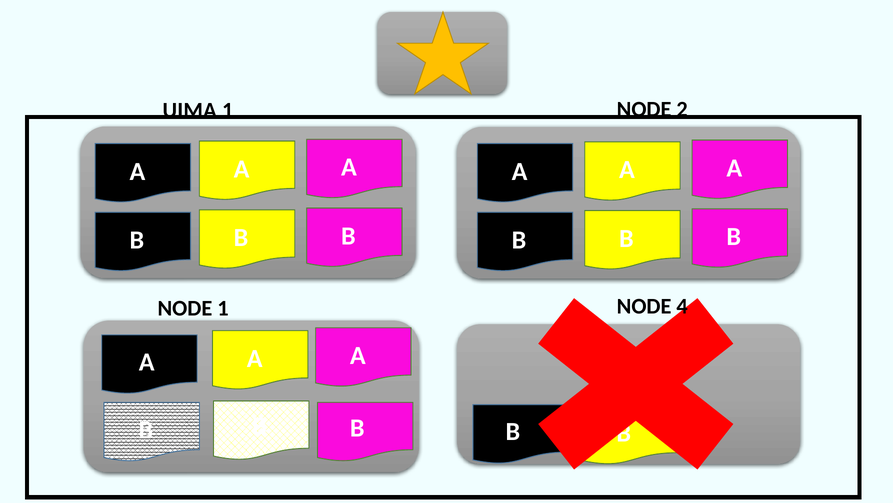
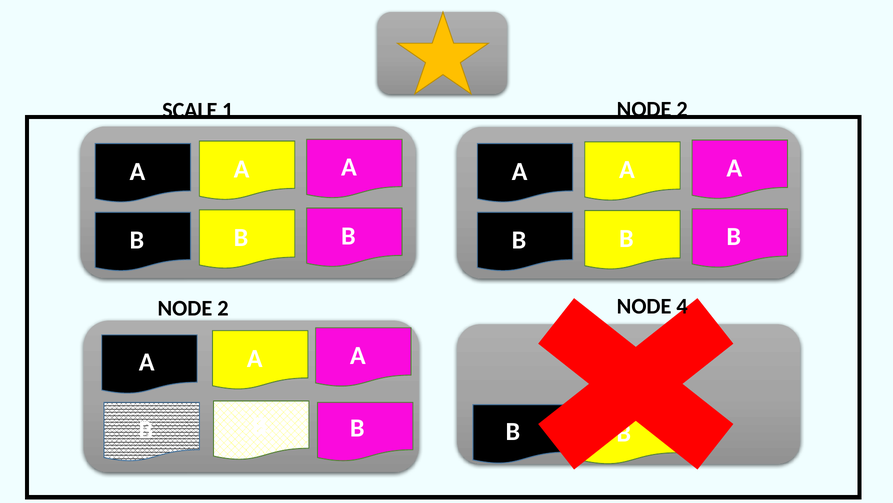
UIMA: UIMA -> SCALE (190, 110)
1: 1 -> 2 (223, 308)
